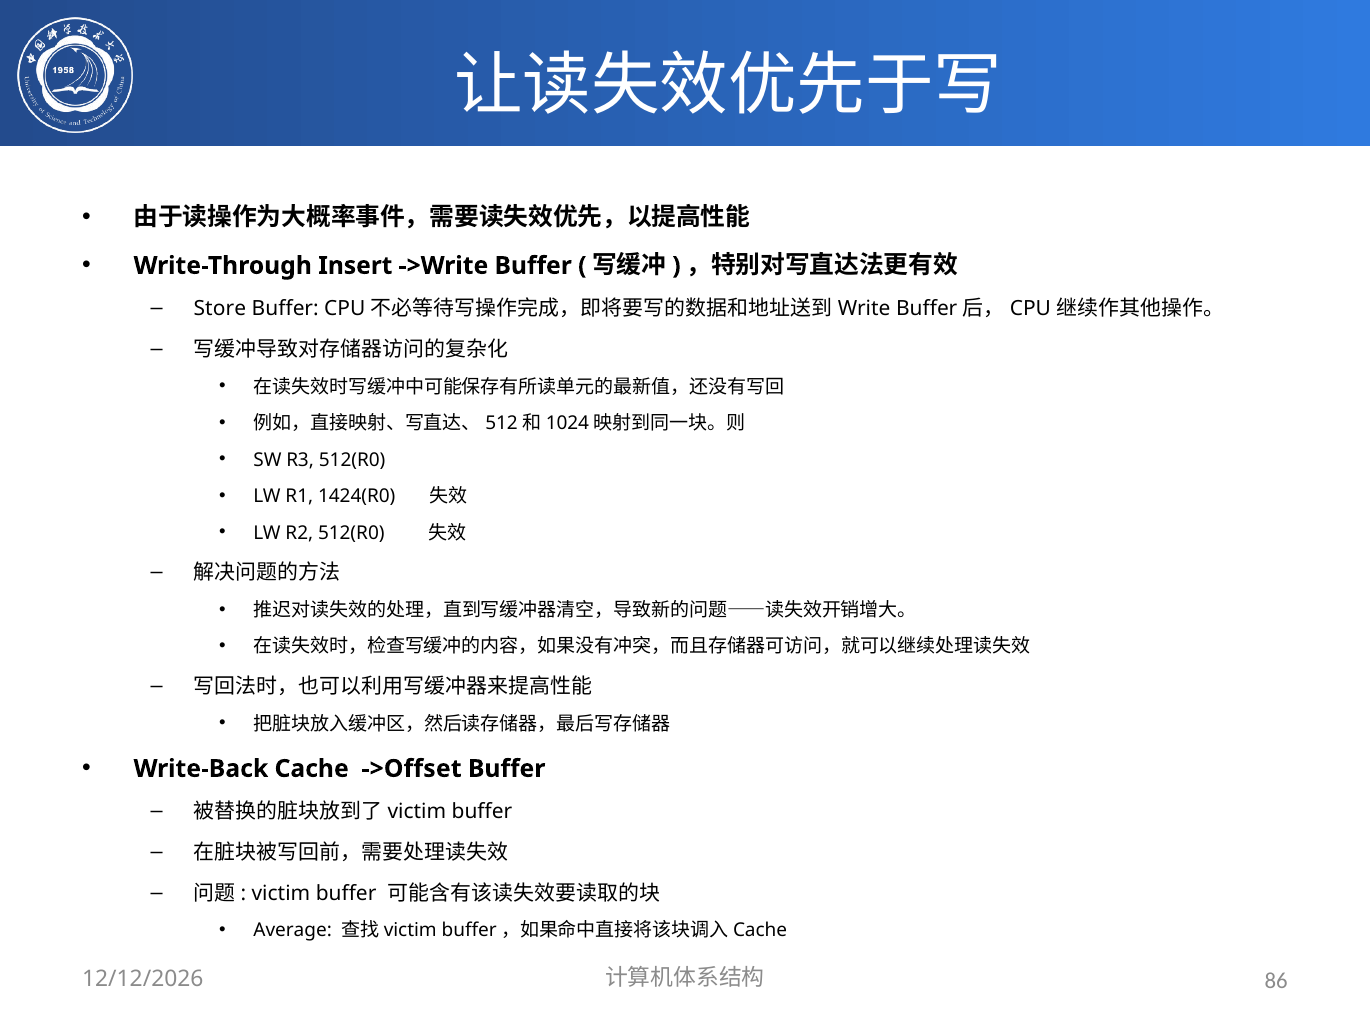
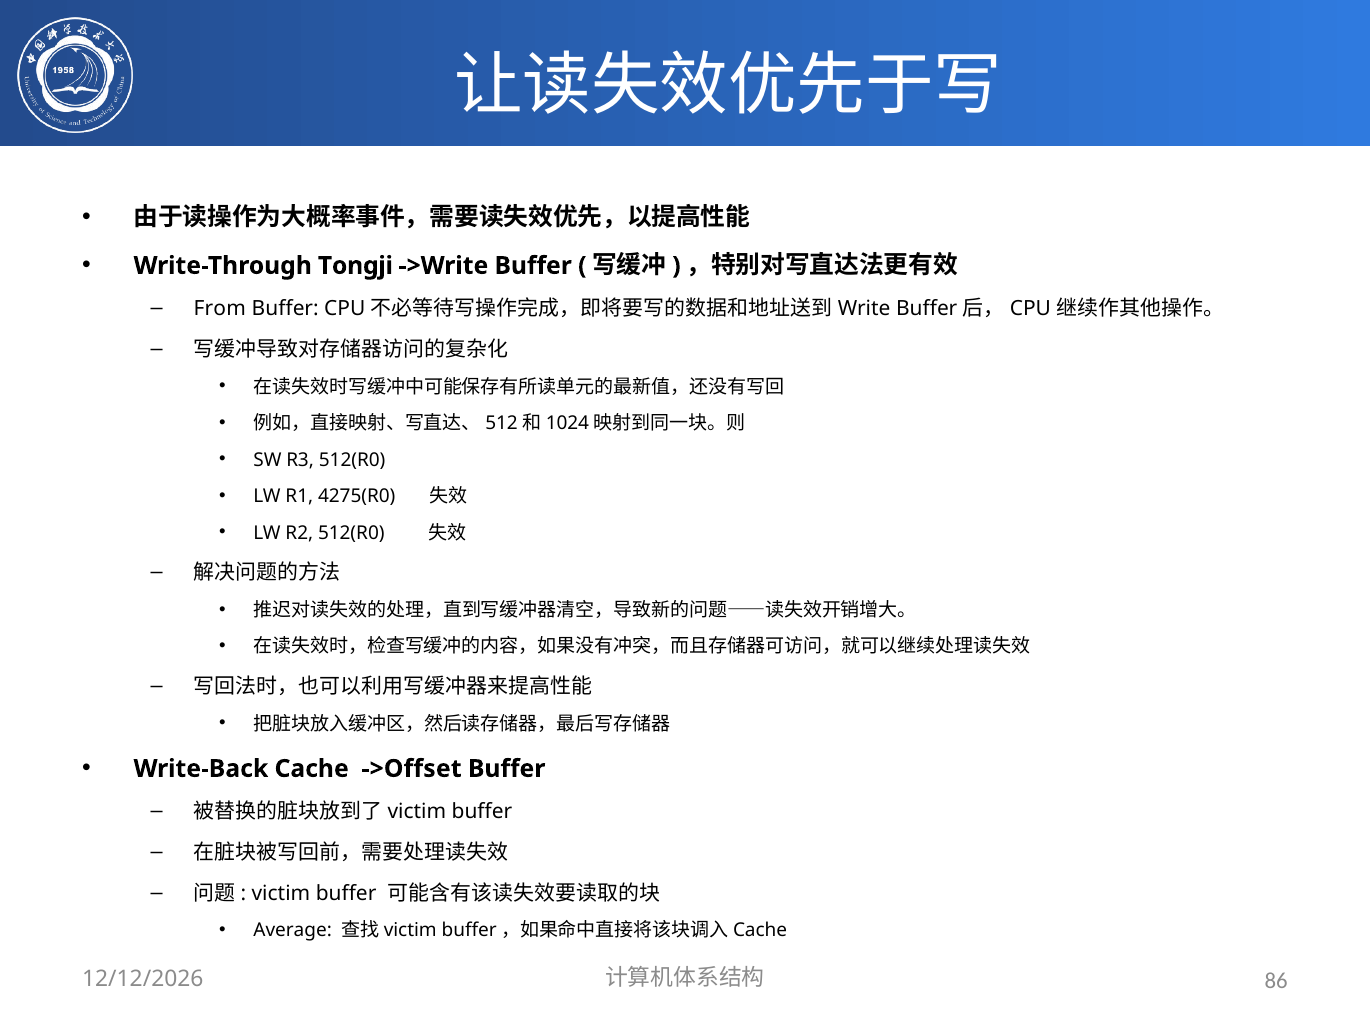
Insert: Insert -> Tongji (355, 266)
Store: Store -> From (220, 309)
1424(R0: 1424(R0 -> 4275(R0 (357, 497)
